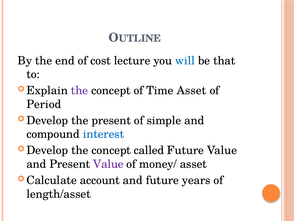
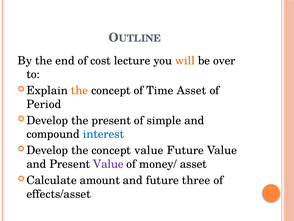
will colour: blue -> orange (185, 61)
that: that -> over (224, 61)
the colour: purple -> orange (80, 90)
concept called: called -> value (149, 150)
account: account -> amount (100, 180)
years: years -> three (196, 180)
length/asset: length/asset -> effects/asset (59, 194)
